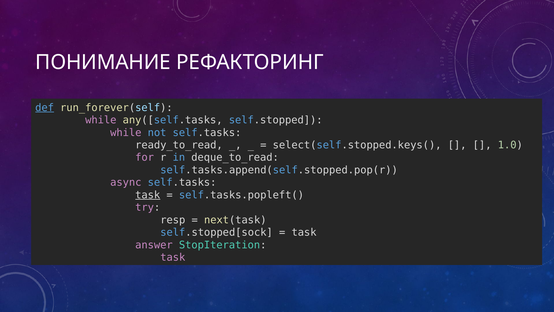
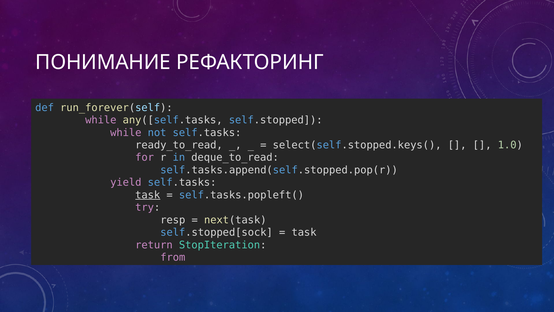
def underline: present -> none (45, 107)
async: async -> yield (126, 182)
answer: answer -> return (154, 245)
task: task -> from (173, 257)
